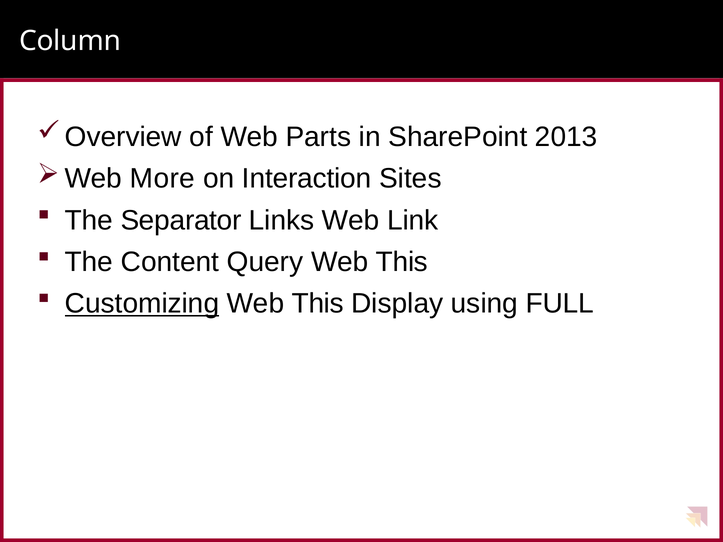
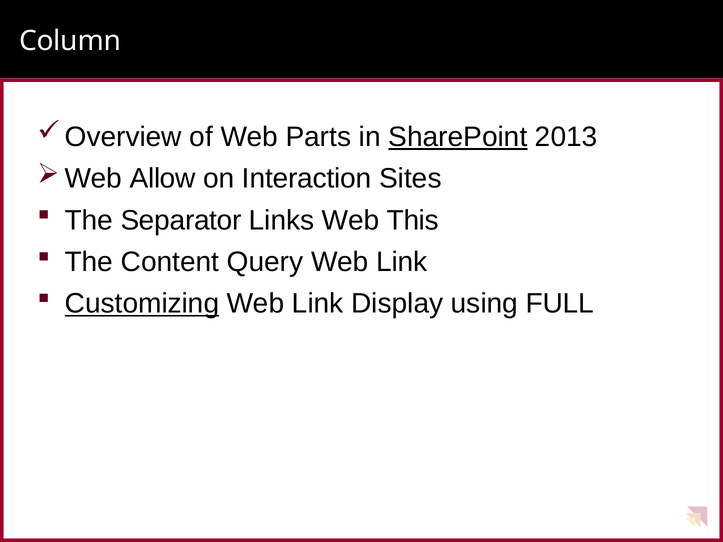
SharePoint underline: none -> present (458, 137)
More: More -> Allow (163, 179)
Link: Link -> This (413, 220)
Query Web This: This -> Link (402, 262)
This: This -> Link (318, 304)
